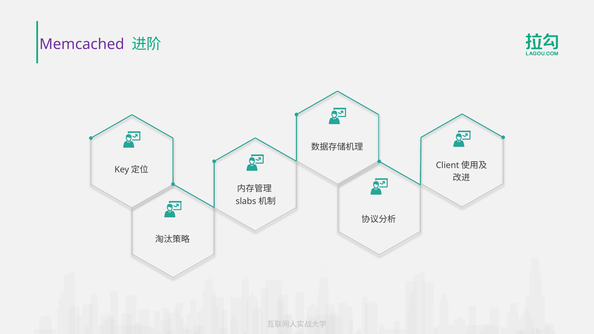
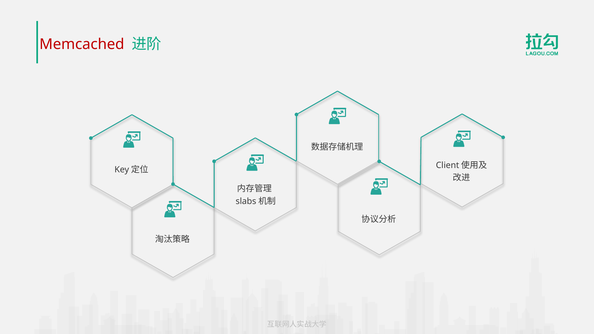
Memcached colour: purple -> red (82, 44)
